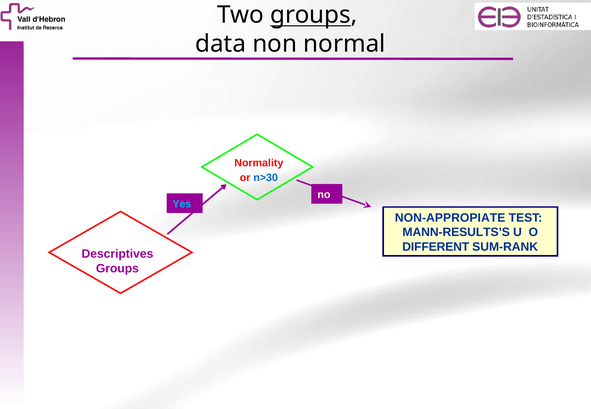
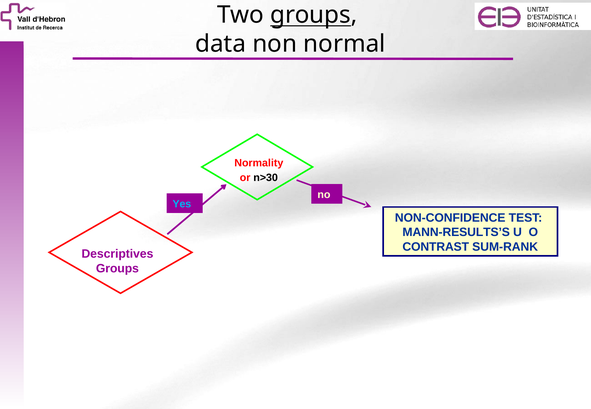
n>30 colour: blue -> black (266, 178)
NON-APPROPIATE: NON-APPROPIATE -> NON-CONFIDENCE (450, 218)
DIFFERENT: DIFFERENT -> CONTRAST (436, 247)
